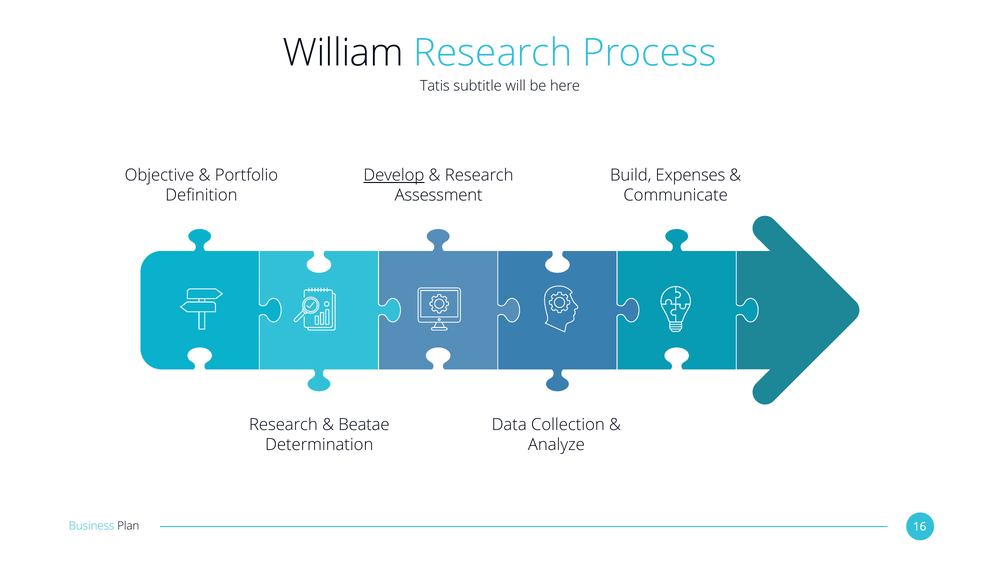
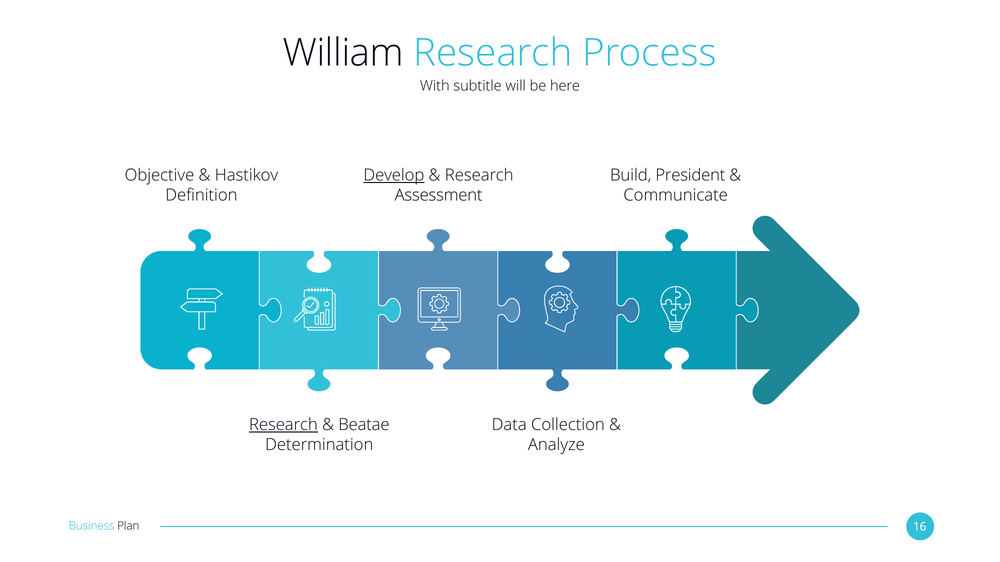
Tatis: Tatis -> With (435, 86)
Portfolio: Portfolio -> Hastikov (246, 176)
Expenses: Expenses -> President (690, 176)
Research underline: none -> present (283, 425)
